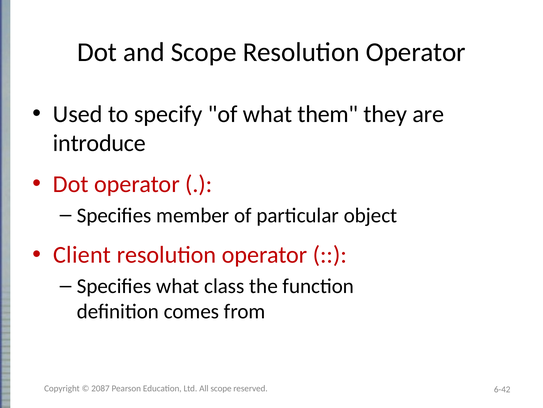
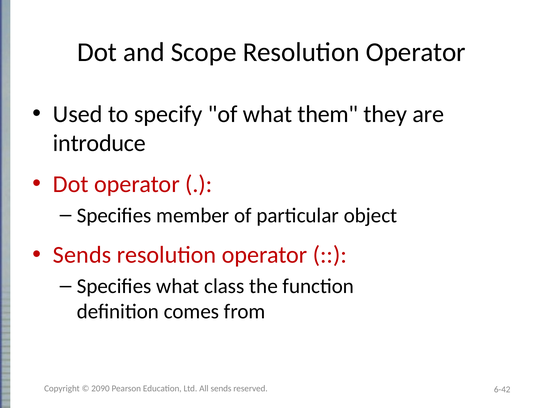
Client: Client -> Sends (82, 255)
2087: 2087 -> 2090 (100, 388)
All scope: scope -> sends (221, 388)
